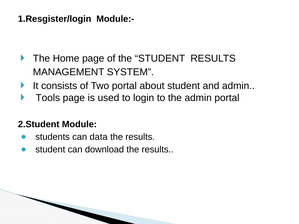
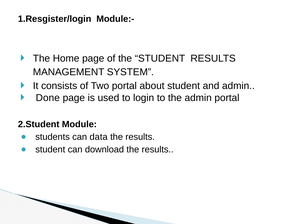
Tools: Tools -> Done (48, 98)
